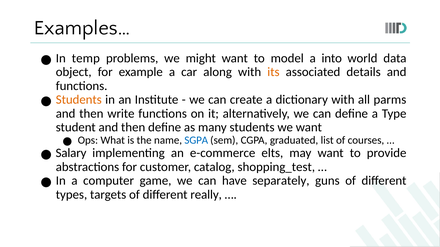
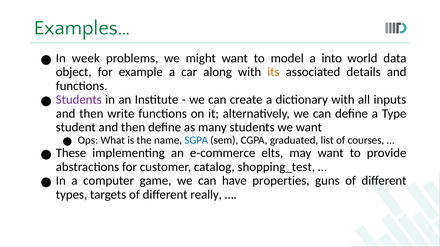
Examples… colour: black -> green (82, 28)
temp: temp -> week (86, 58)
Students colour: orange -> purple (79, 100)
parms: parms -> inputs (390, 100)
Salary: Salary -> These (71, 153)
separately: separately -> properties (281, 181)
